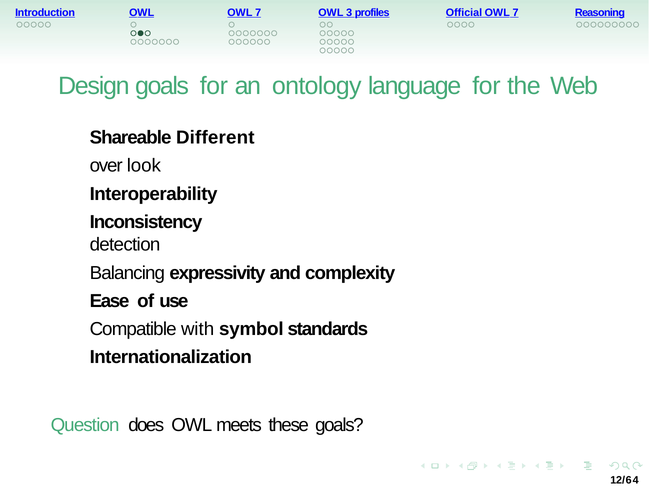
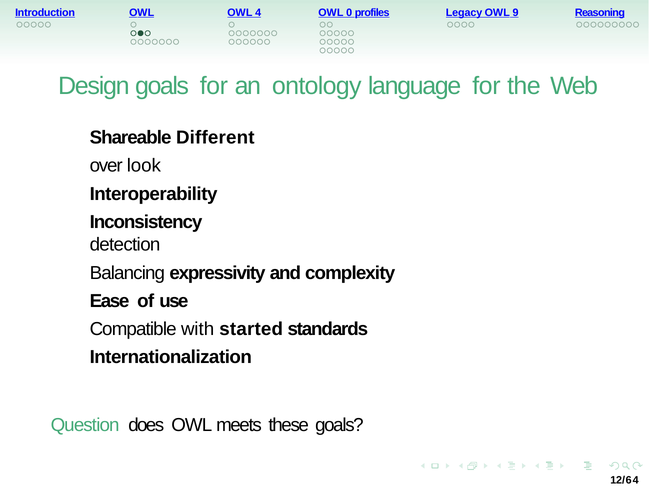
OWL OWL 7: 7 -> 4 (258, 12)
3: 3 -> 0 (349, 12)
Official: Official -> Legacy (464, 12)
7: 7 -> 9 (516, 12)
symbol: symbol -> started (251, 329)
